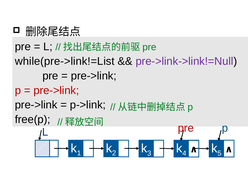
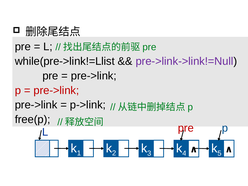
while(pre->link!=List: while(pre->link!=List -> while(pre->link!=Llist (65, 61)
